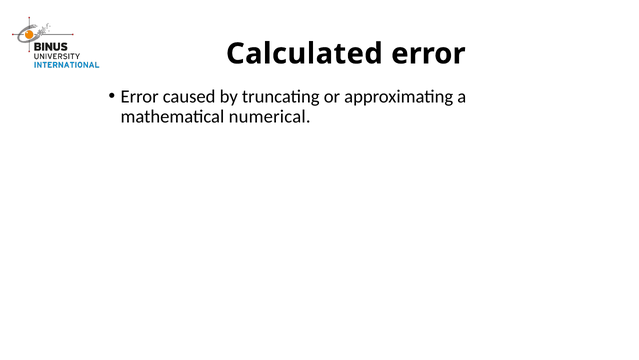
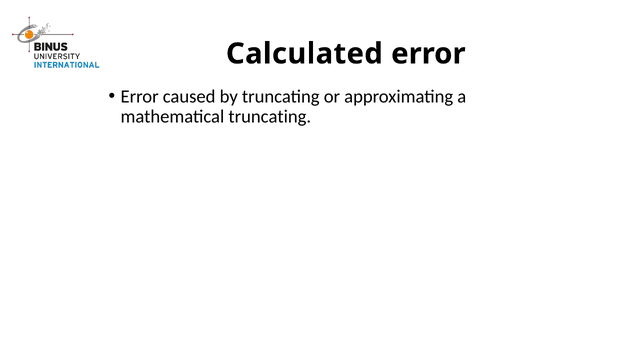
mathematical numerical: numerical -> truncating (270, 116)
